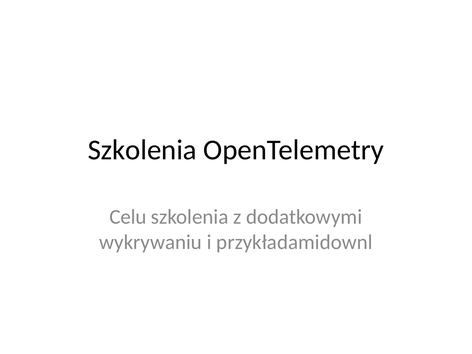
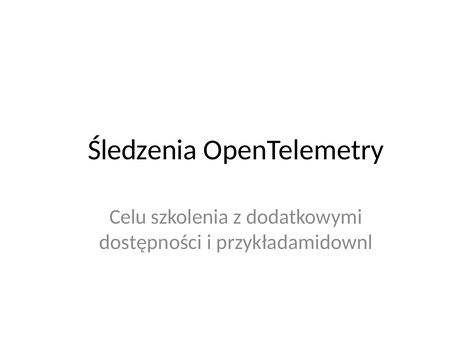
Szkolenia: Szkolenia -> Śledzenia (142, 150)
wykrywaniu: wykrywaniu -> dostępności (151, 242)
